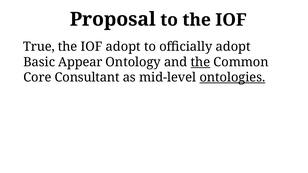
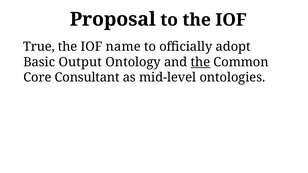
IOF adopt: adopt -> name (123, 47)
Appear: Appear -> Output (80, 62)
ontologies underline: present -> none (232, 78)
